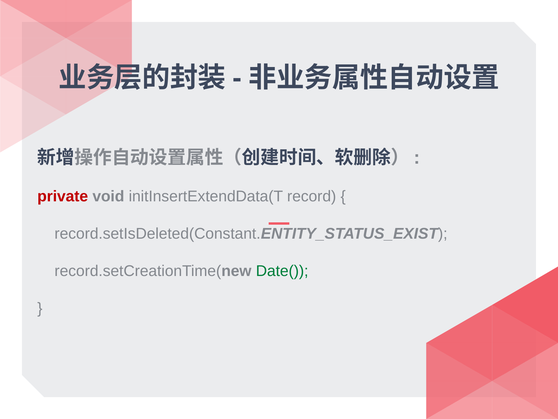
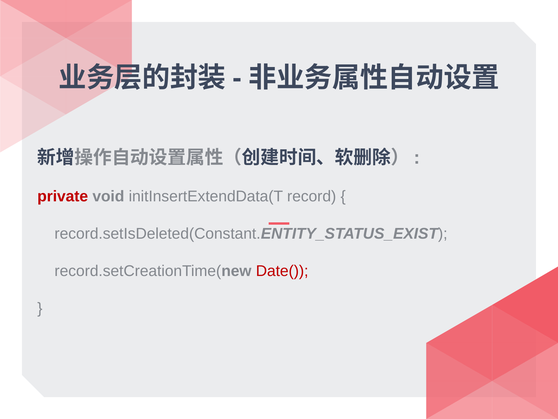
Date( colour: green -> red (282, 271)
